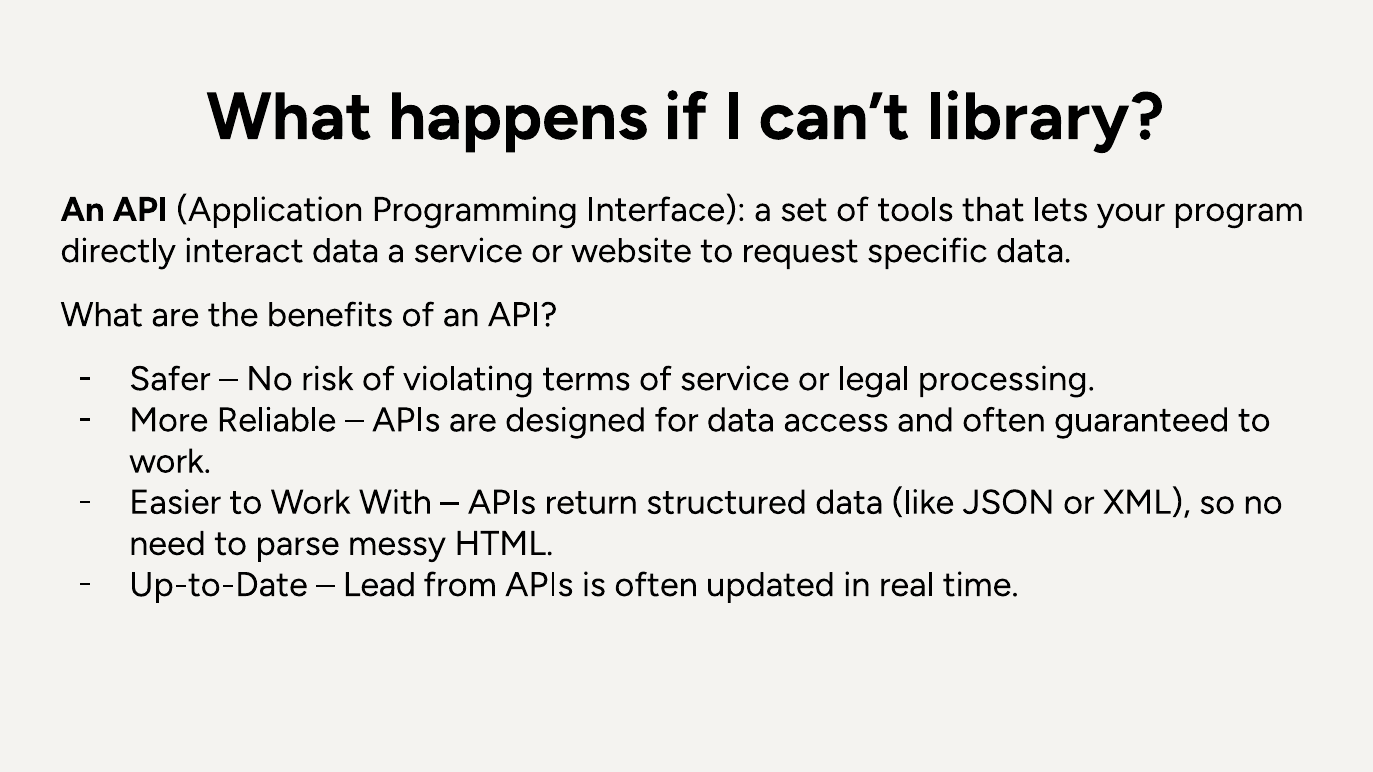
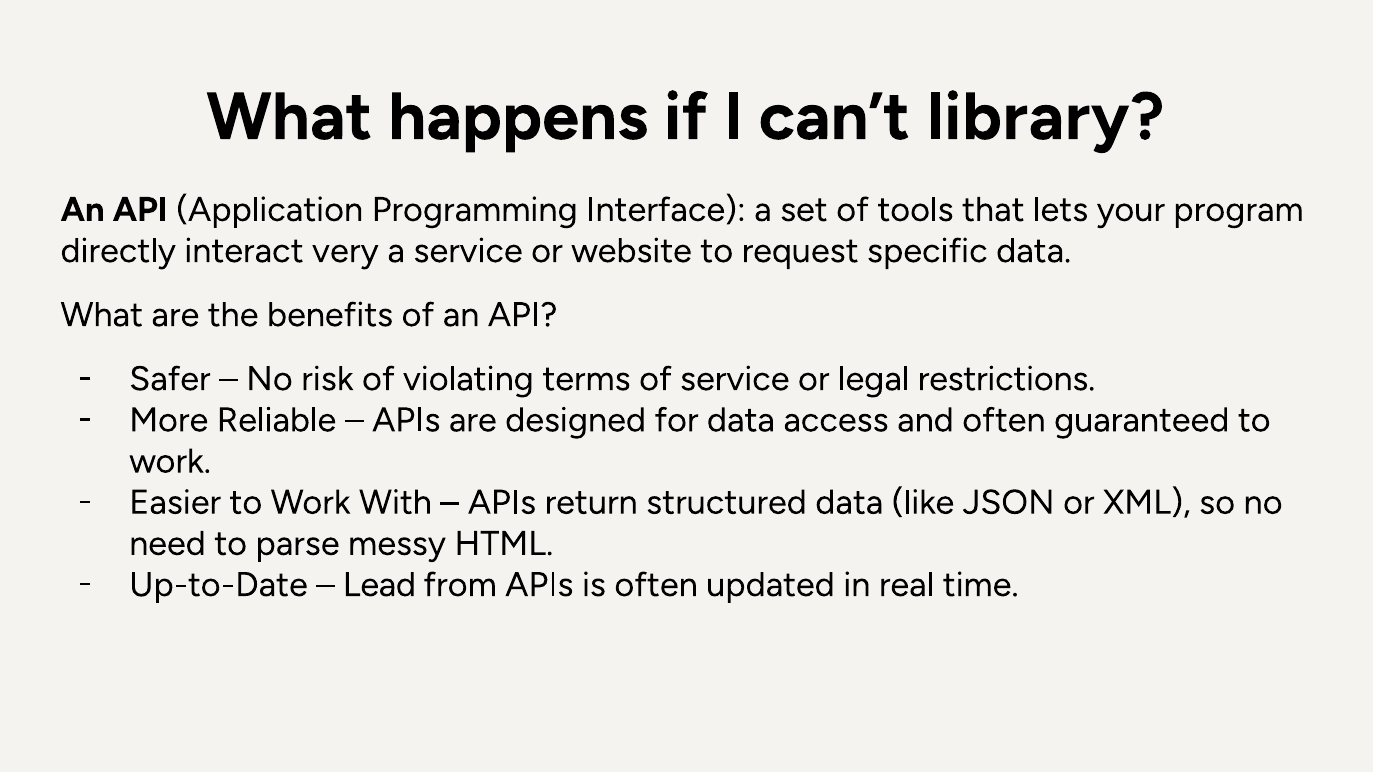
interact data: data -> very (345, 251)
processing: processing -> restrictions (1007, 379)
